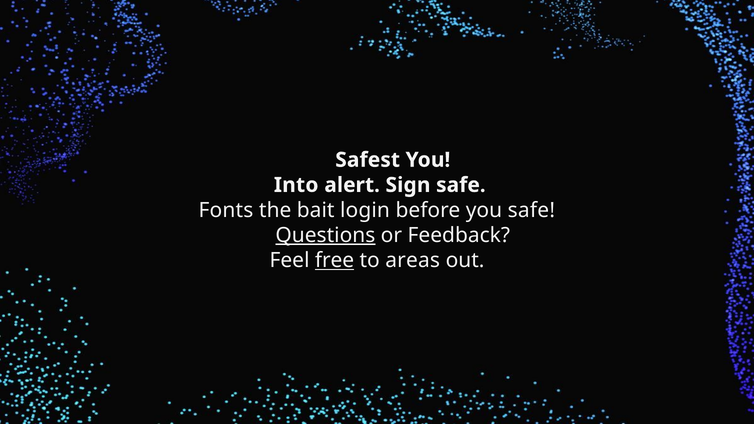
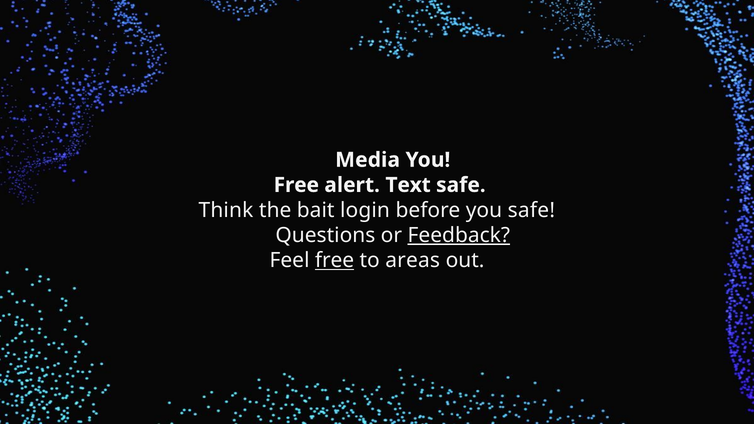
Safest: Safest -> Media (368, 160)
Into: Into -> Free (296, 185)
Sign: Sign -> Text (408, 185)
Fonts: Fonts -> Think (226, 210)
Questions underline: present -> none (325, 235)
Feedback underline: none -> present (459, 235)
